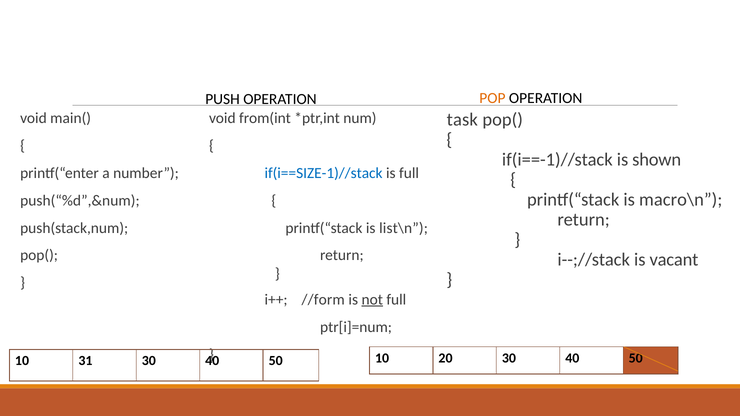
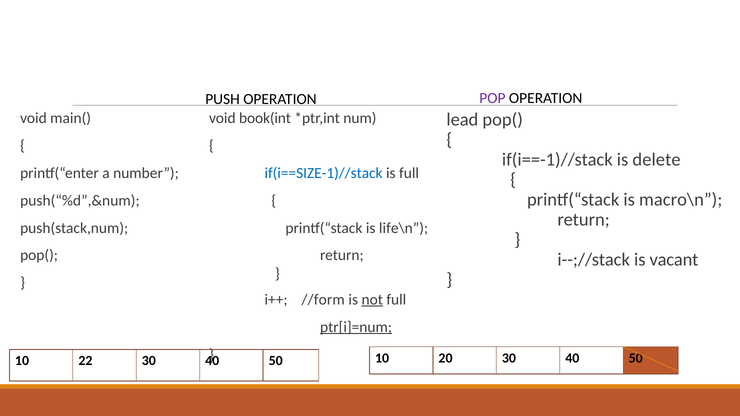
POP colour: orange -> purple (492, 98)
from(int: from(int -> book(int (265, 118)
task: task -> lead (462, 120)
shown: shown -> delete (657, 160)
list\n: list\n -> life\n (404, 228)
ptr[i]=num underline: none -> present (356, 327)
31: 31 -> 22 (85, 361)
